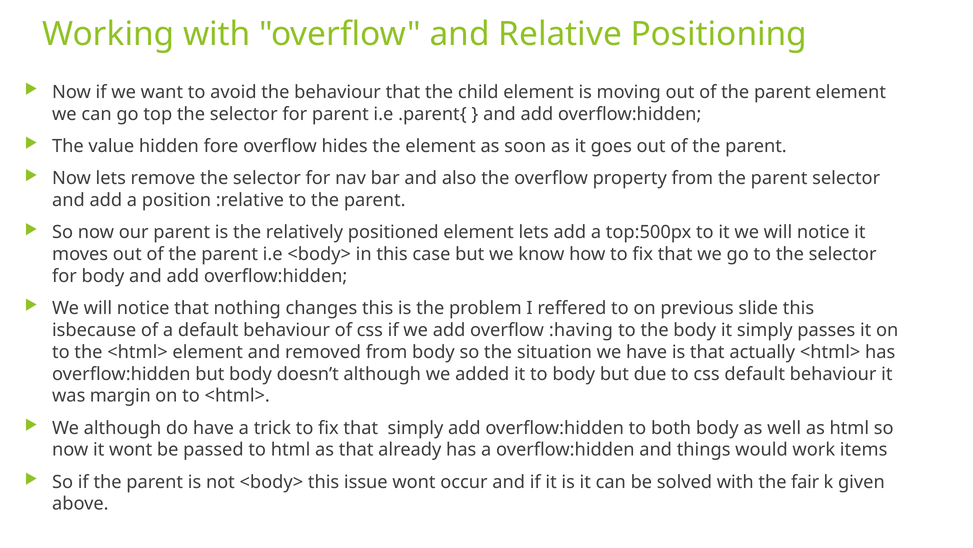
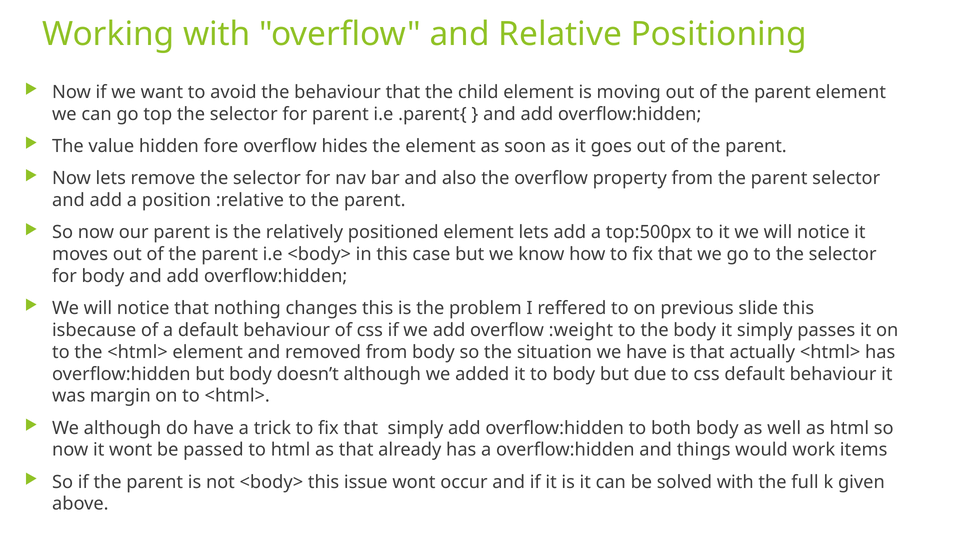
:having: :having -> :weight (581, 330)
fair: fair -> full (805, 481)
